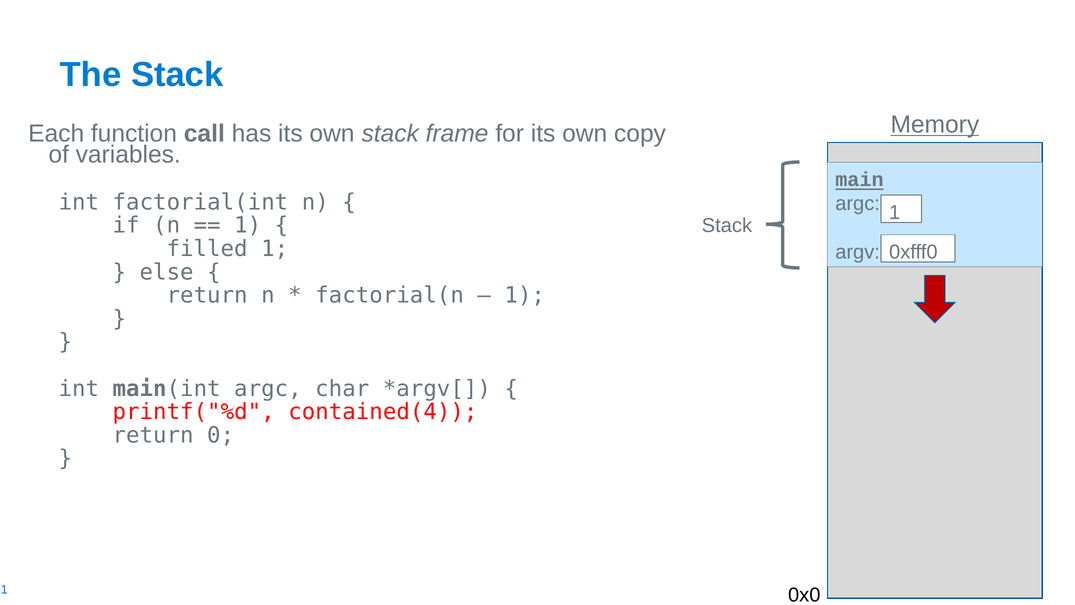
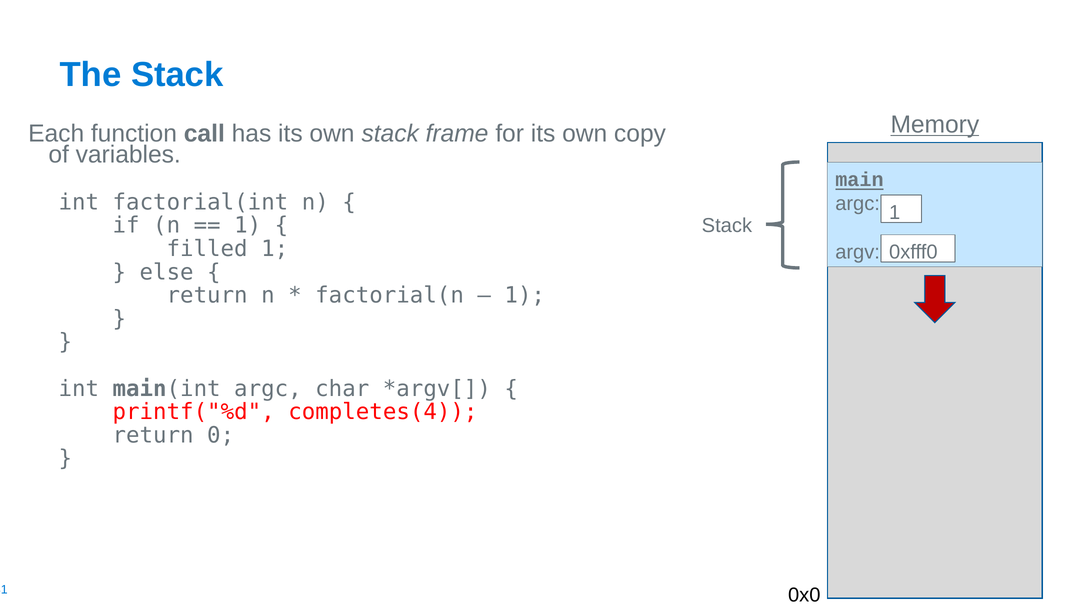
contained(4: contained(4 -> completes(4 (383, 412)
